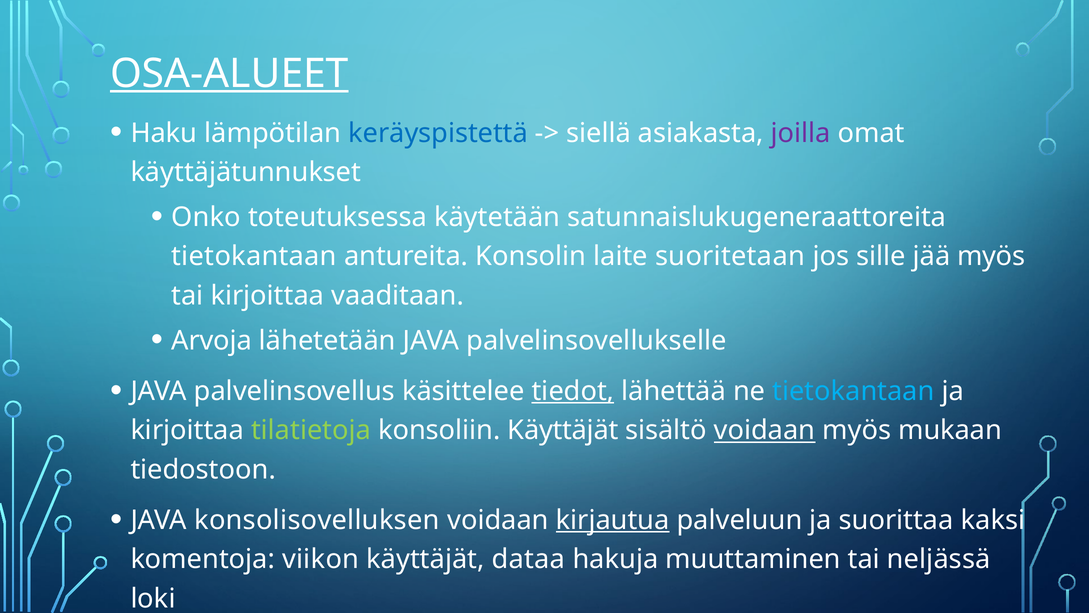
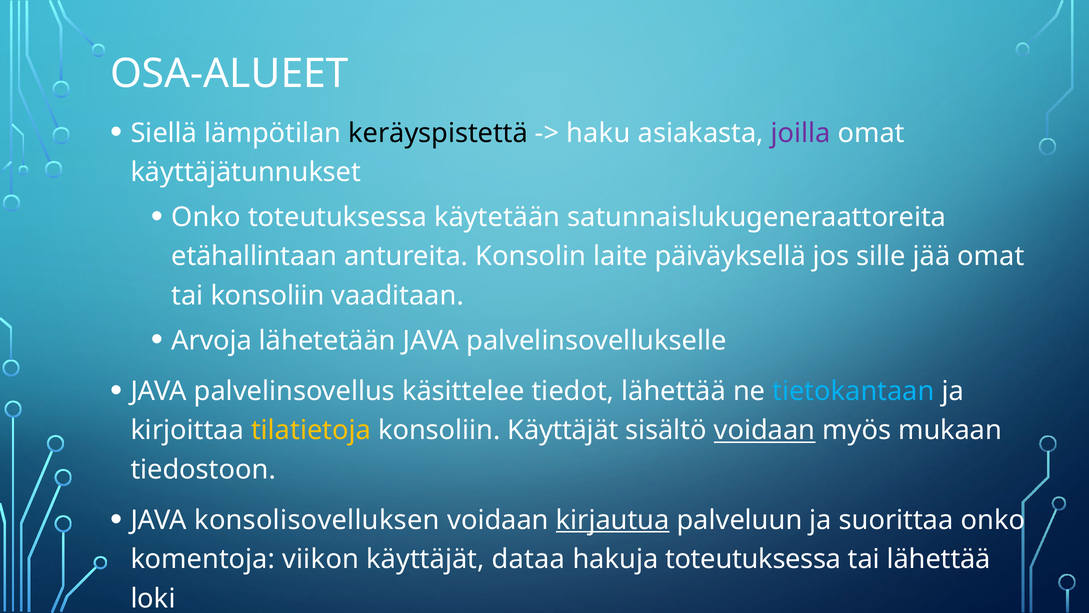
OSA-ALUEET underline: present -> none (229, 74)
Haku: Haku -> Siellä (164, 133)
keräyspistettä colour: blue -> black (438, 133)
siellä: siellä -> haku (598, 133)
tietokantaan: tietokantaan -> etähallintaan (254, 256)
laite suoritetaan: suoritetaan -> päiväyksellä (730, 256)
jää myös: myös -> omat (991, 256)
tai kirjoittaa: kirjoittaa -> konsoliin (268, 295)
tiedot underline: present -> none (573, 391)
tilatietoja colour: light green -> yellow (311, 430)
suorittaa kaksi: kaksi -> onko (993, 520)
hakuja muuttaminen: muuttaminen -> toteutuksessa (753, 559)
tai neljässä: neljässä -> lähettää (939, 559)
